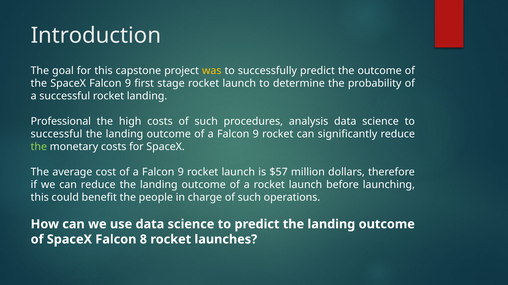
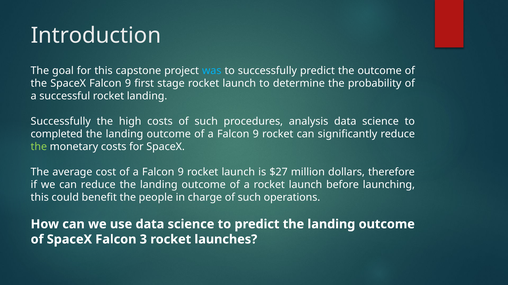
was colour: yellow -> light blue (212, 71)
Professional: Professional -> Successfully (61, 122)
successful: successful -> completed (57, 134)
$57: $57 -> $27 (279, 172)
8: 8 -> 3 (143, 240)
